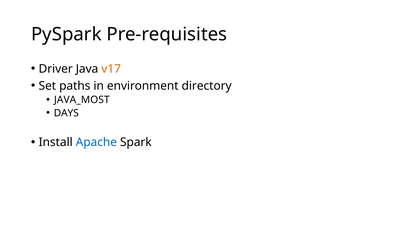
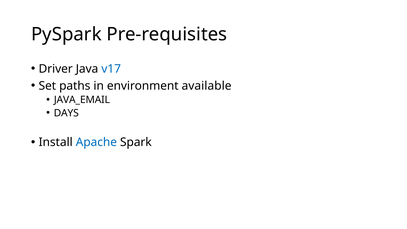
v17 colour: orange -> blue (111, 69)
directory: directory -> available (207, 86)
JAVA_MOST: JAVA_MOST -> JAVA_EMAIL (82, 100)
